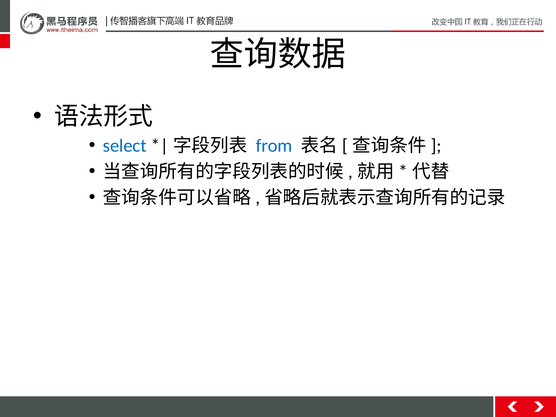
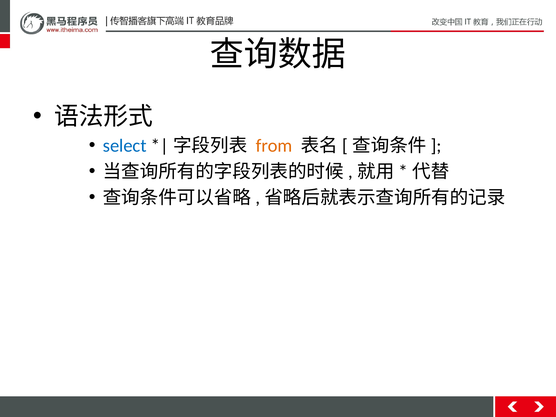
from colour: blue -> orange (274, 146)
